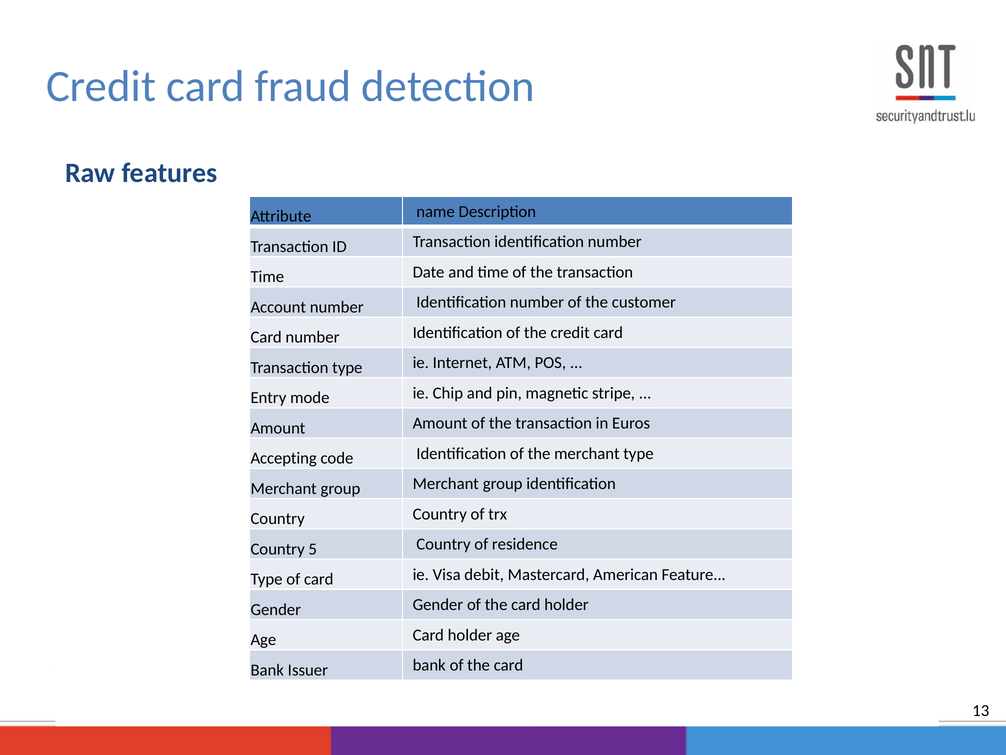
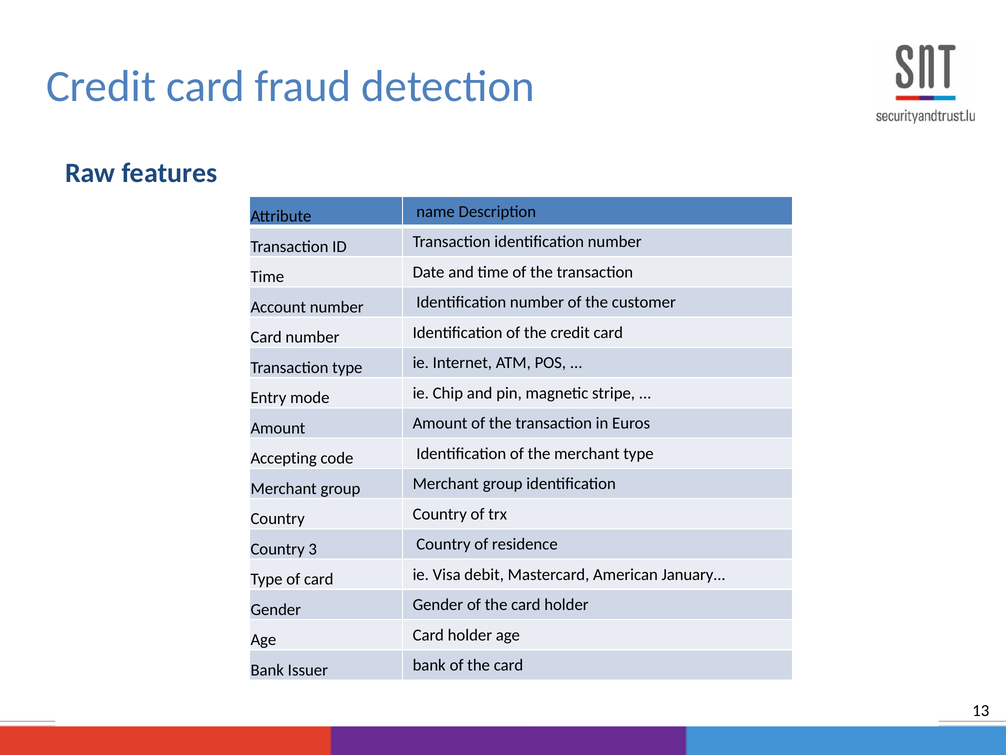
5: 5 -> 3 (313, 549)
Feature: Feature -> January (694, 574)
